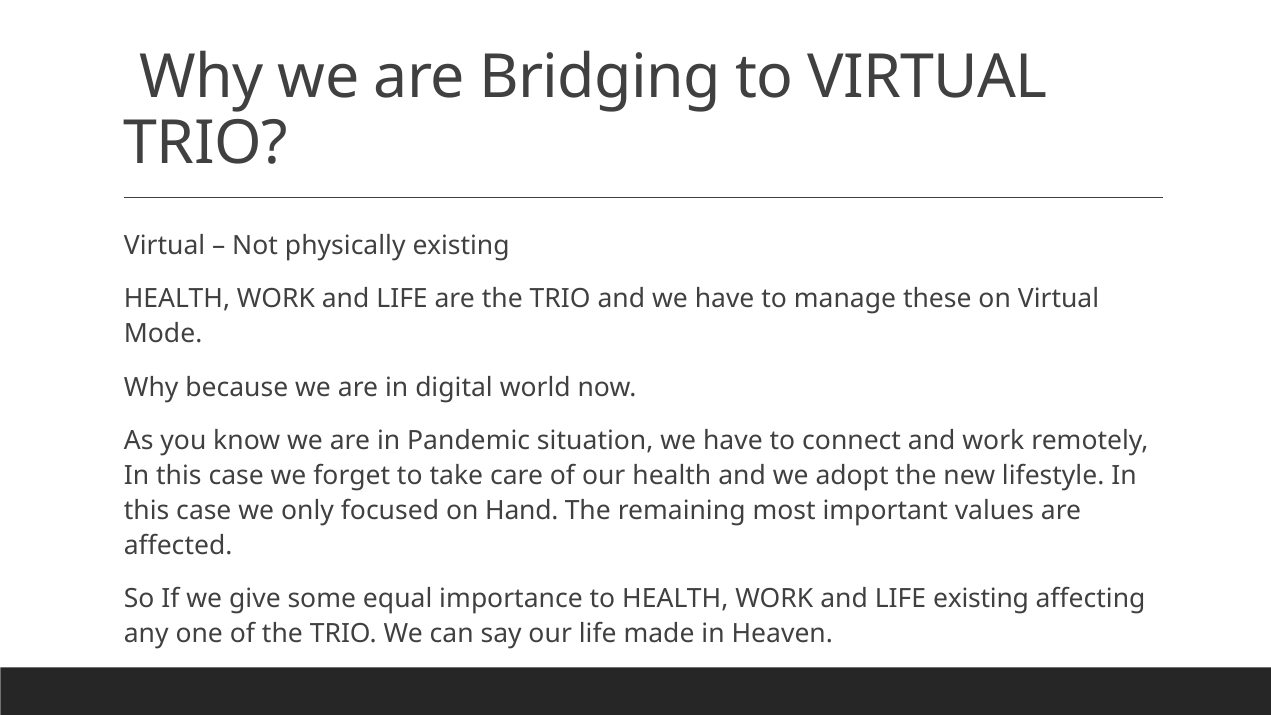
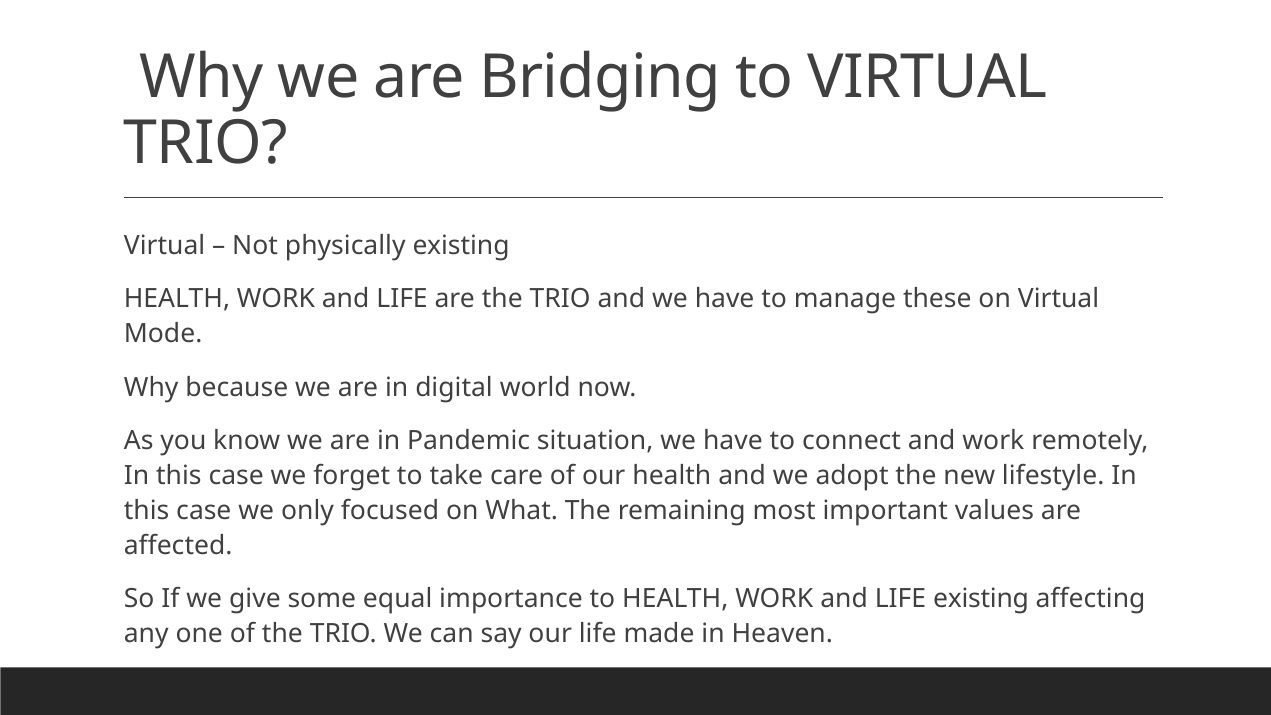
Hand: Hand -> What (522, 511)
